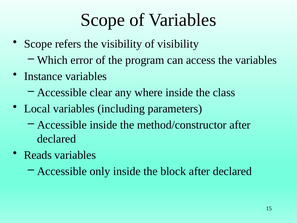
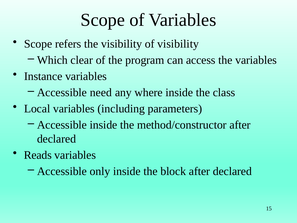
error: error -> clear (82, 60)
clear: clear -> need (101, 92)
